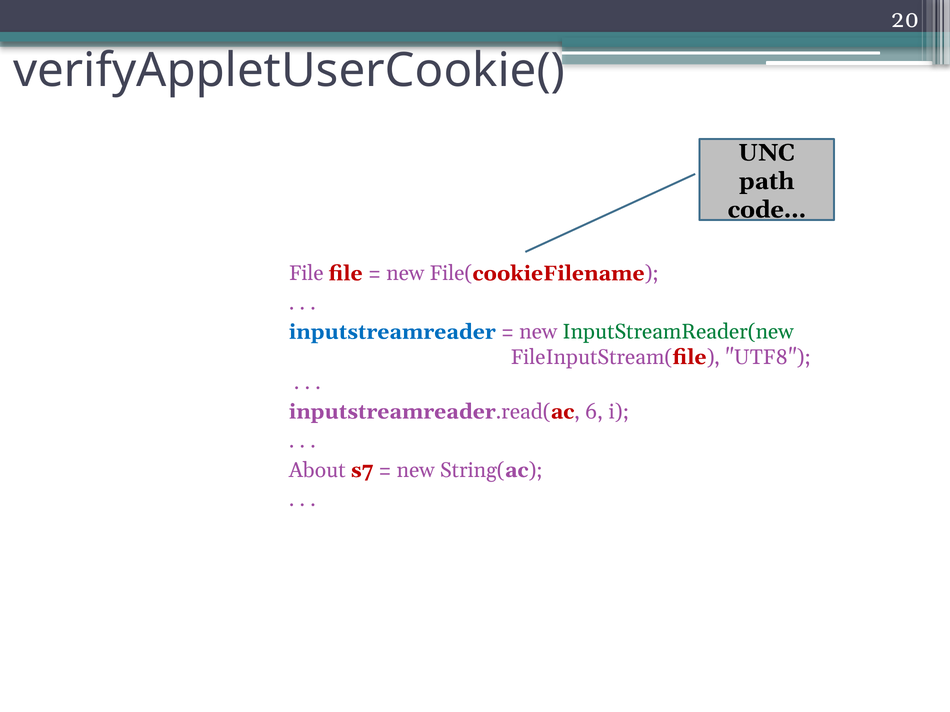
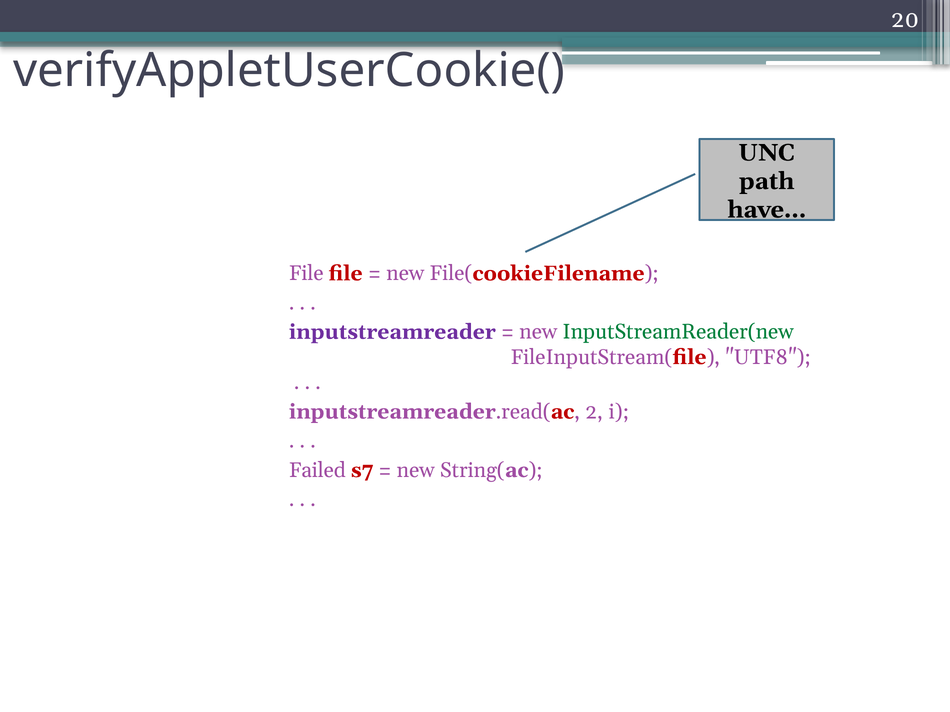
code…: code… -> have… (767, 210)
inputstreamreader colour: blue -> purple (392, 332)
6: 6 -> 2 (594, 412)
About: About -> Failed (317, 470)
